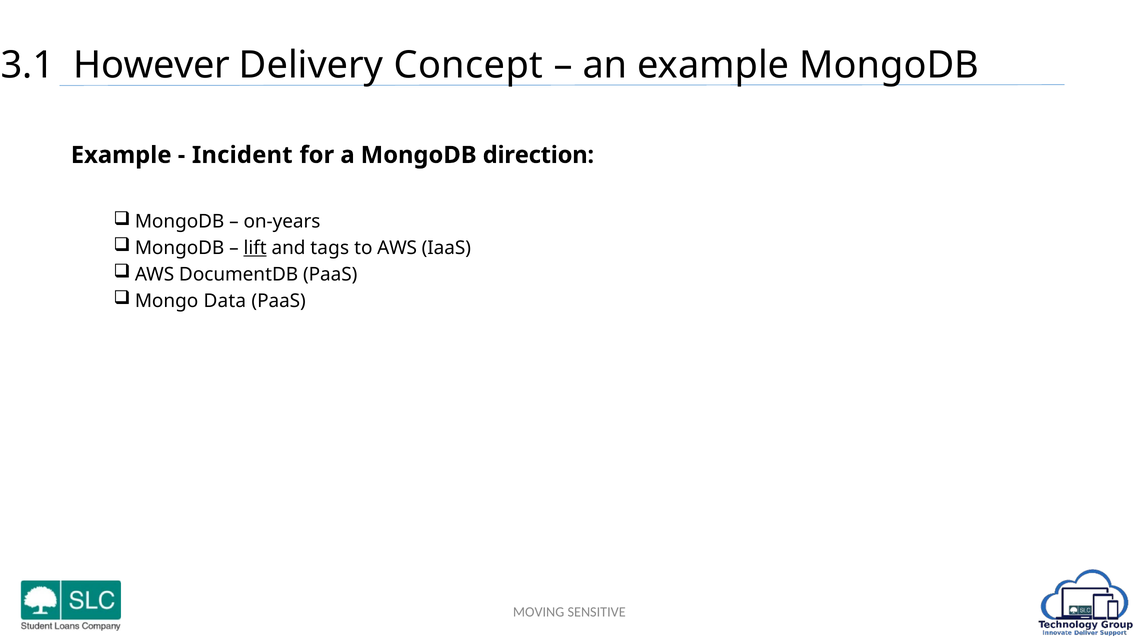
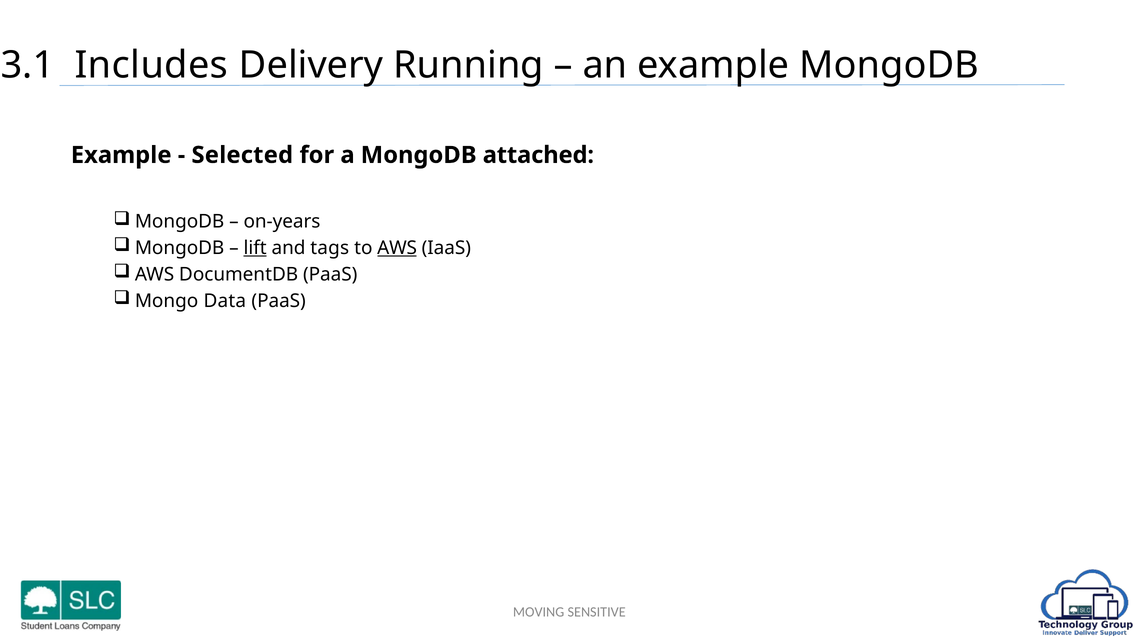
However: However -> Includes (151, 65)
Concept: Concept -> Running (469, 65)
Incident: Incident -> Selected (242, 155)
direction: direction -> attached (538, 155)
AWS underline: none -> present (397, 248)
